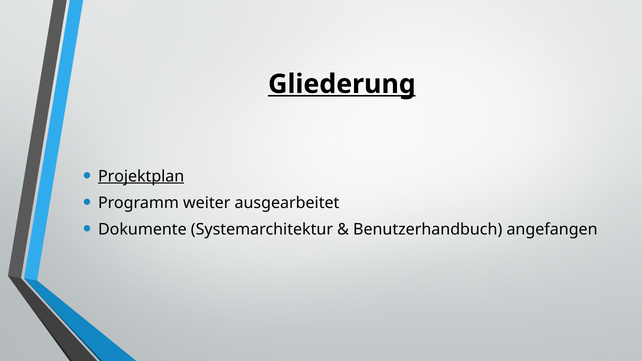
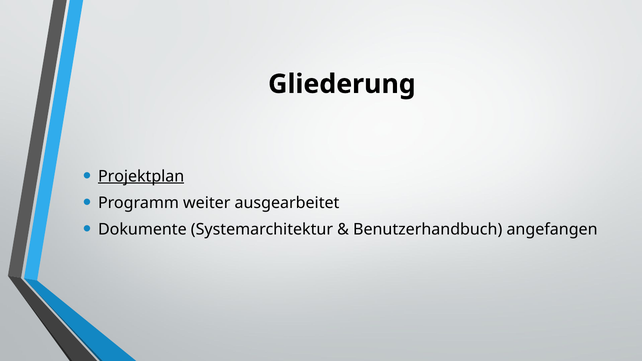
Gliederung underline: present -> none (342, 84)
